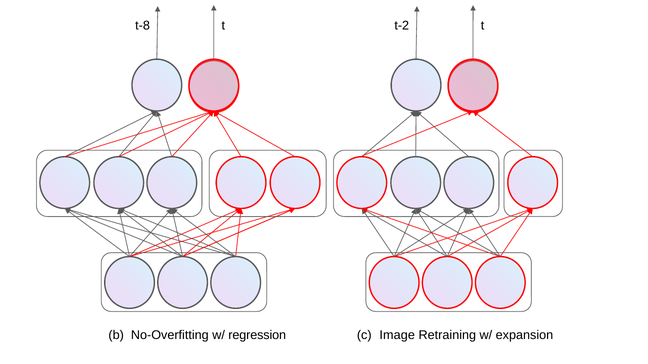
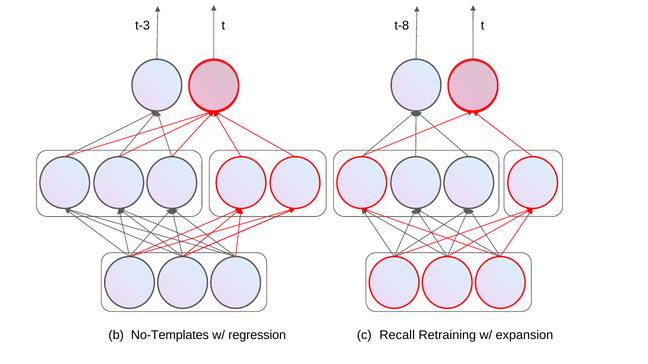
t-8: t-8 -> t-3 (143, 26)
t-2: t-2 -> t-8 (402, 26)
No-Overfitting: No-Overfitting -> No-Templates (170, 335)
Image: Image -> Recall (397, 335)
